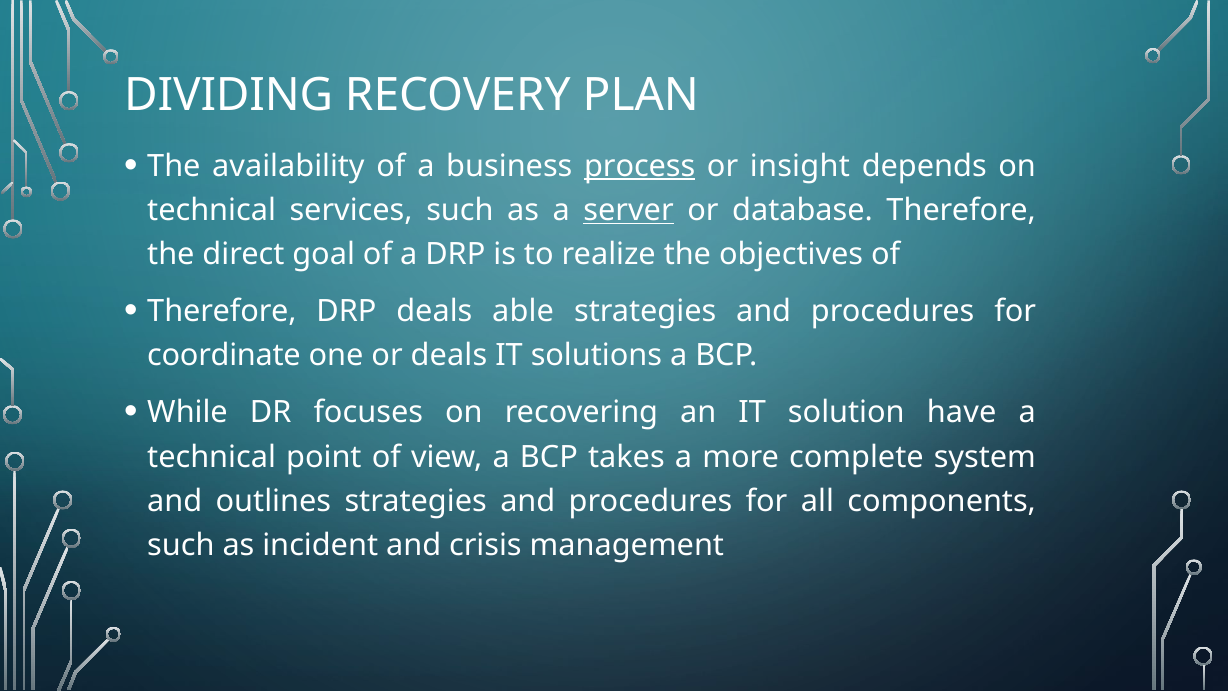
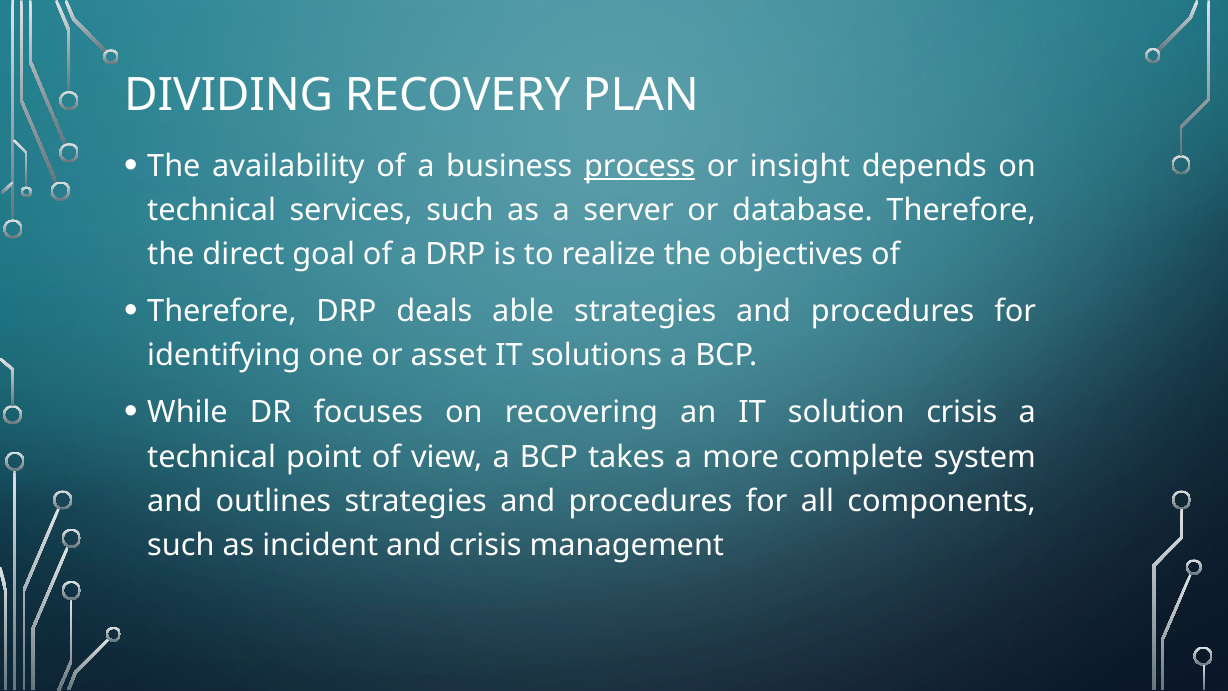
server underline: present -> none (629, 210)
coordinate: coordinate -> identifying (224, 356)
or deals: deals -> asset (449, 356)
solution have: have -> crisis (962, 413)
